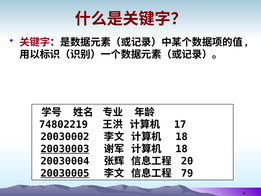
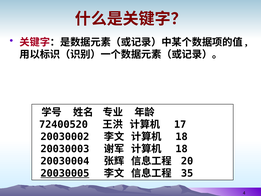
74802219: 74802219 -> 72400520 (63, 124)
20030003 underline: present -> none (65, 149)
79: 79 -> 35 (187, 173)
